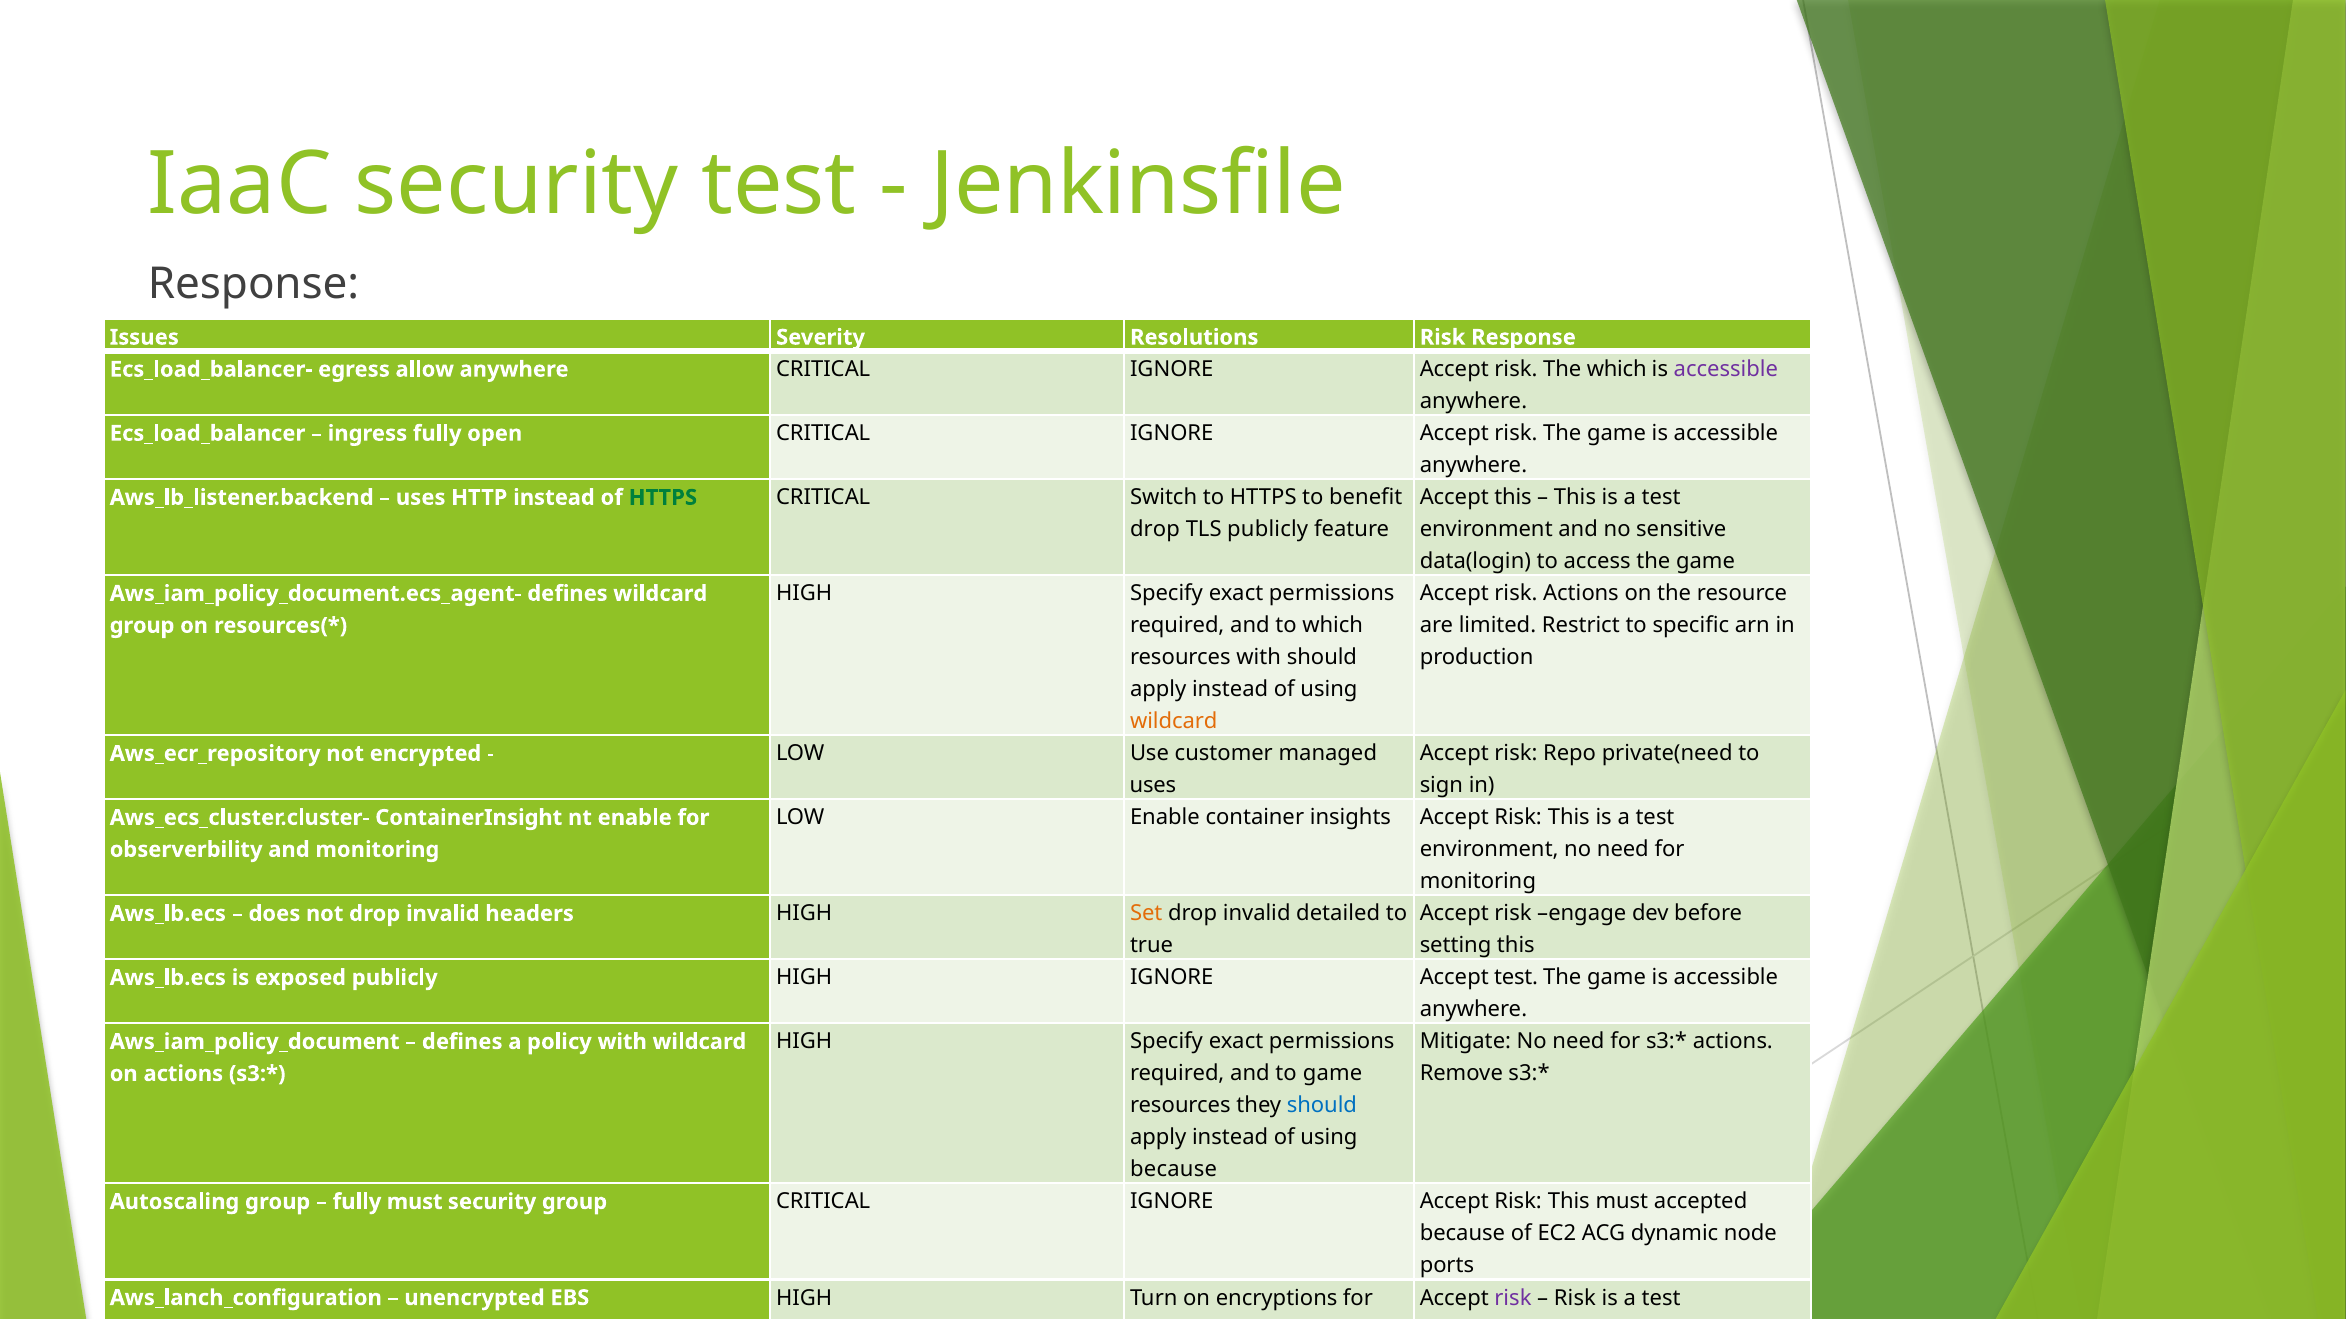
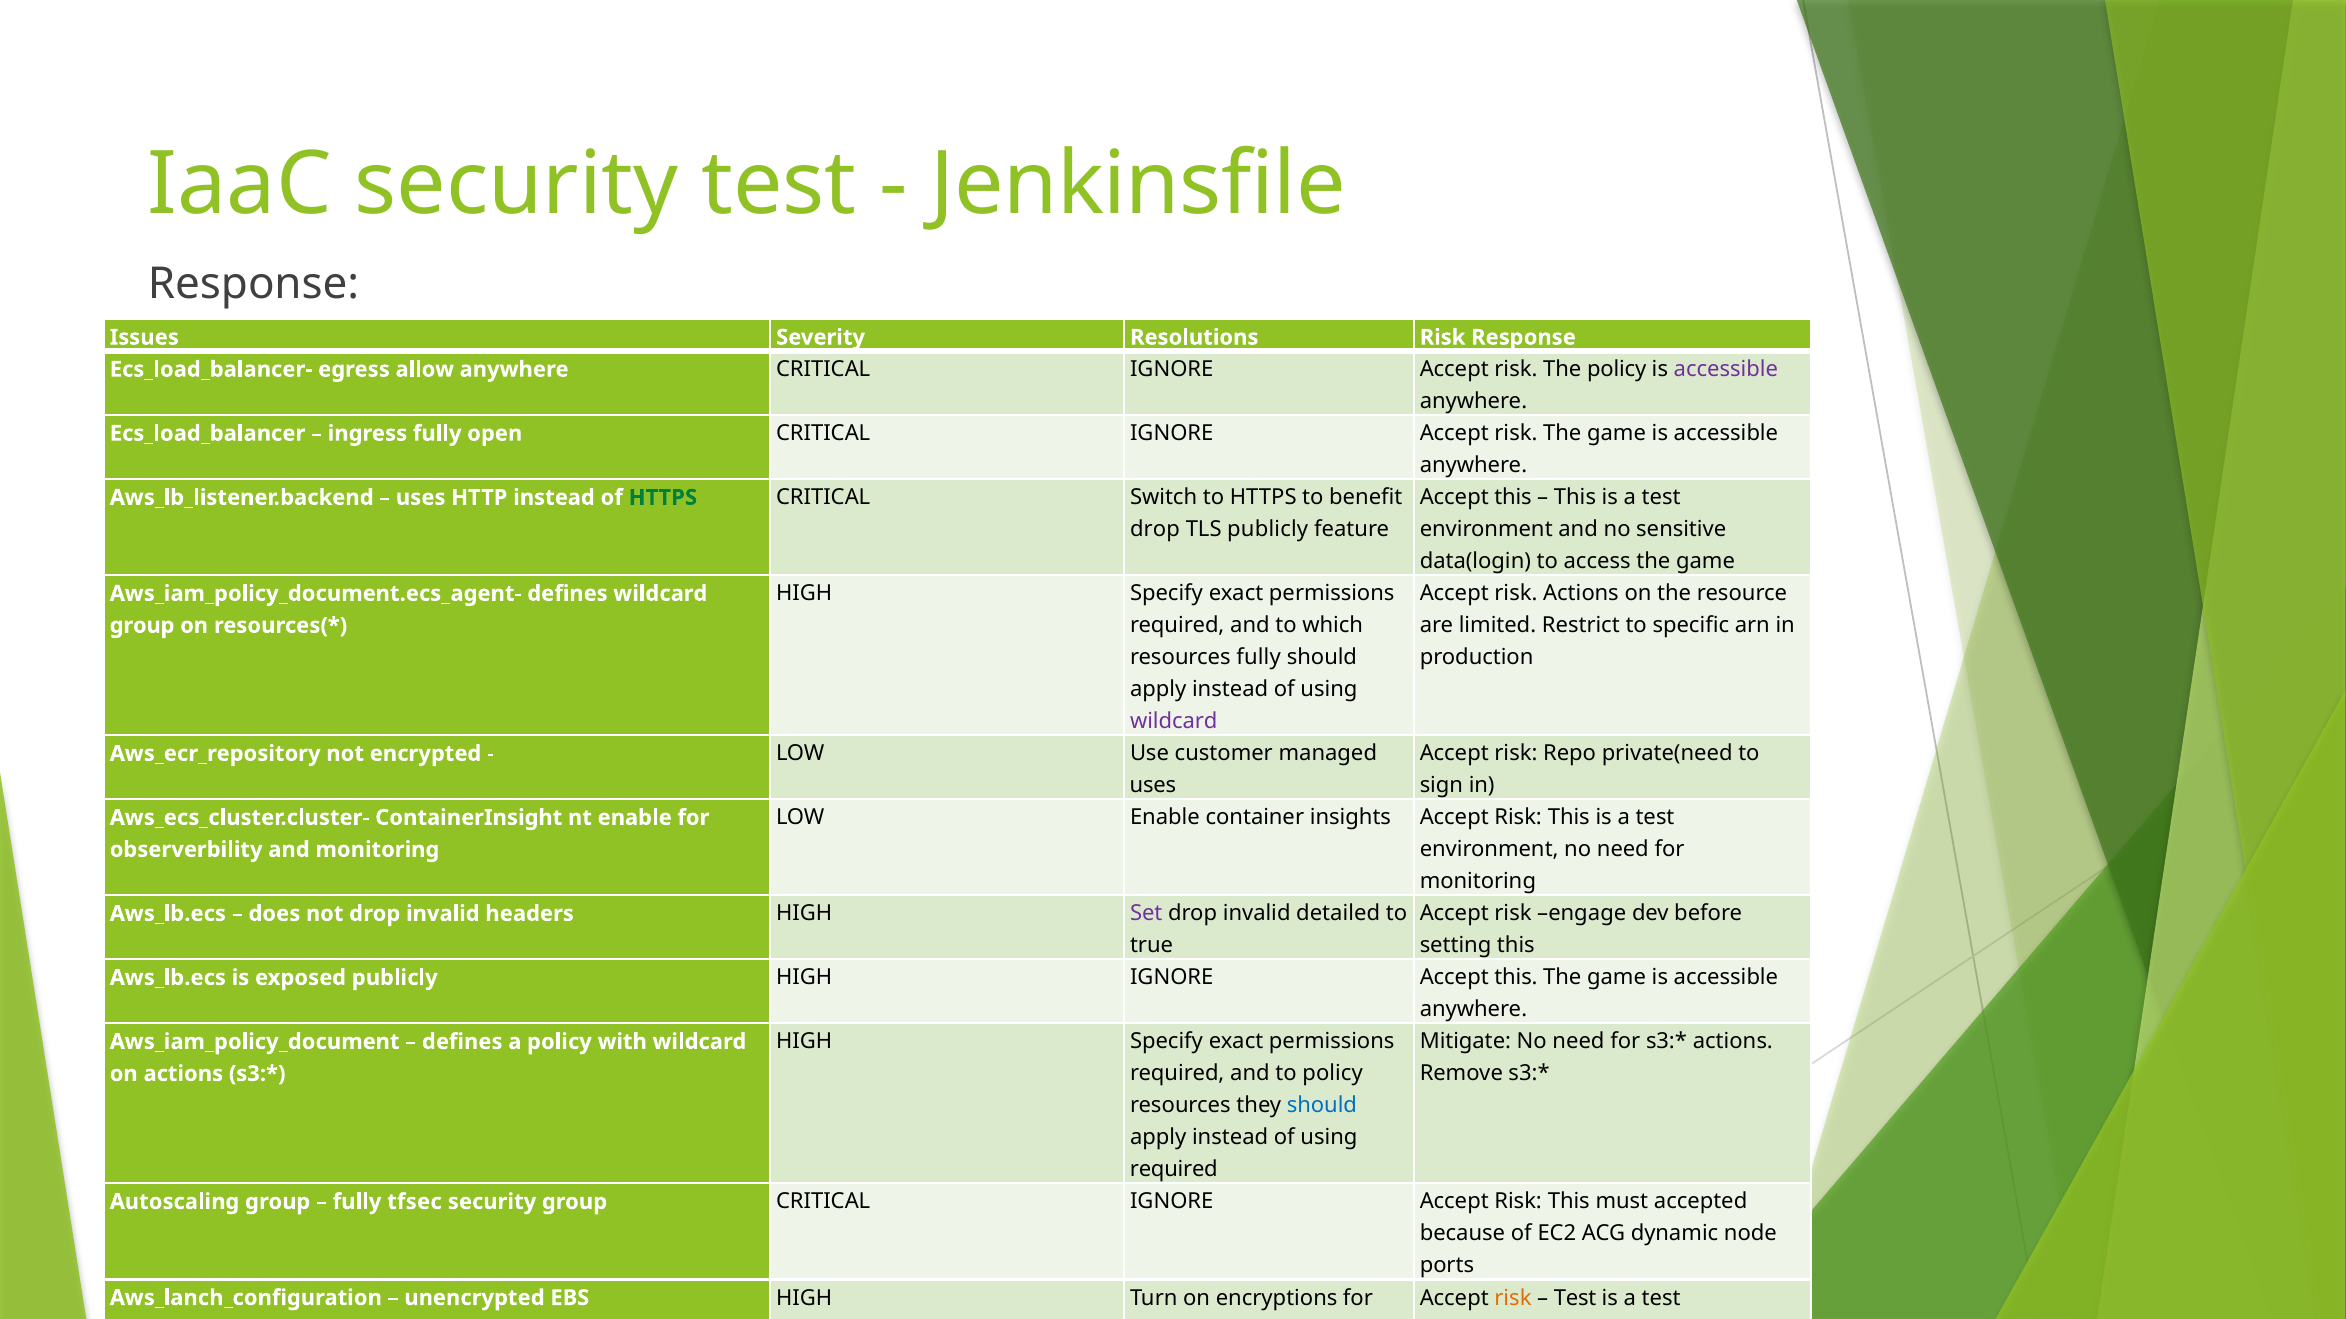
The which: which -> policy (1617, 370)
resources with: with -> fully (1259, 658)
wildcard colour: orange -> purple (1174, 722)
Set colour: orange -> purple (1146, 914)
IGNORE Accept test: test -> this (1516, 978)
to game: game -> policy (1333, 1074)
because: because -> required (1174, 1170)
fully must: must -> tfsec (414, 1202)
risk colour: purple -> orange (1513, 1298)
Risk: Risk -> Test (1575, 1298)
